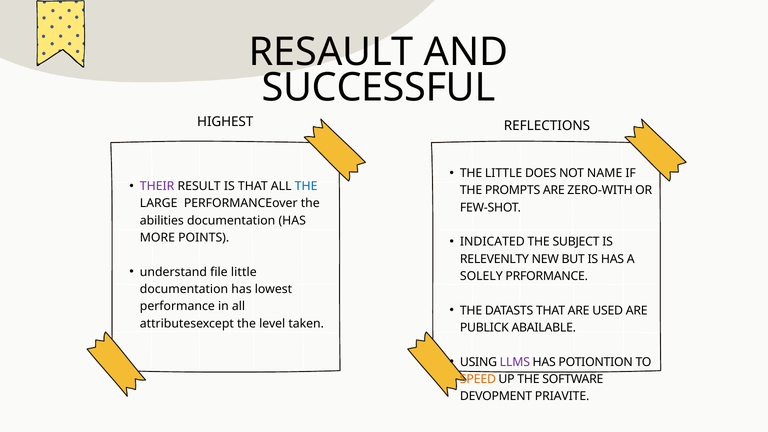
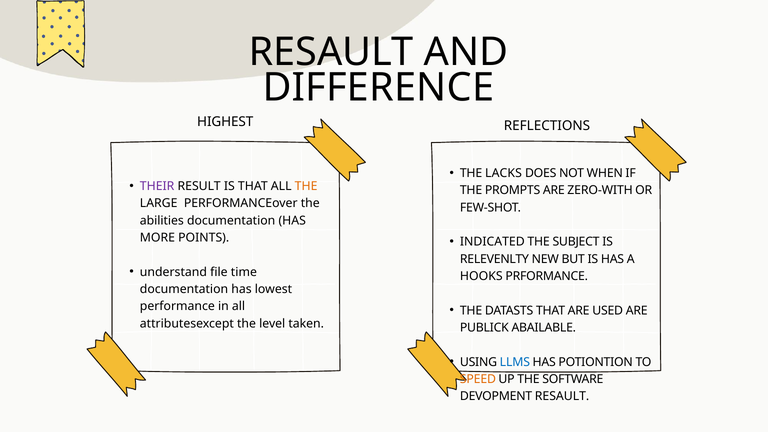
SUCCESSFUL: SUCCESSFUL -> DIFFERENCE (378, 88)
THE LITTLE: LITTLE -> LACKS (504, 173)
NAME: NAME -> WHEN (605, 173)
THE colour: blue -> orange (306, 186)
file little: little -> time (244, 272)
SOLELY: SOLELY -> HOOKS (481, 276)
LLMS colour: purple -> blue (515, 362)
DEVOPMENT PRIAVITE: PRIAVITE -> RESAULT (562, 396)
